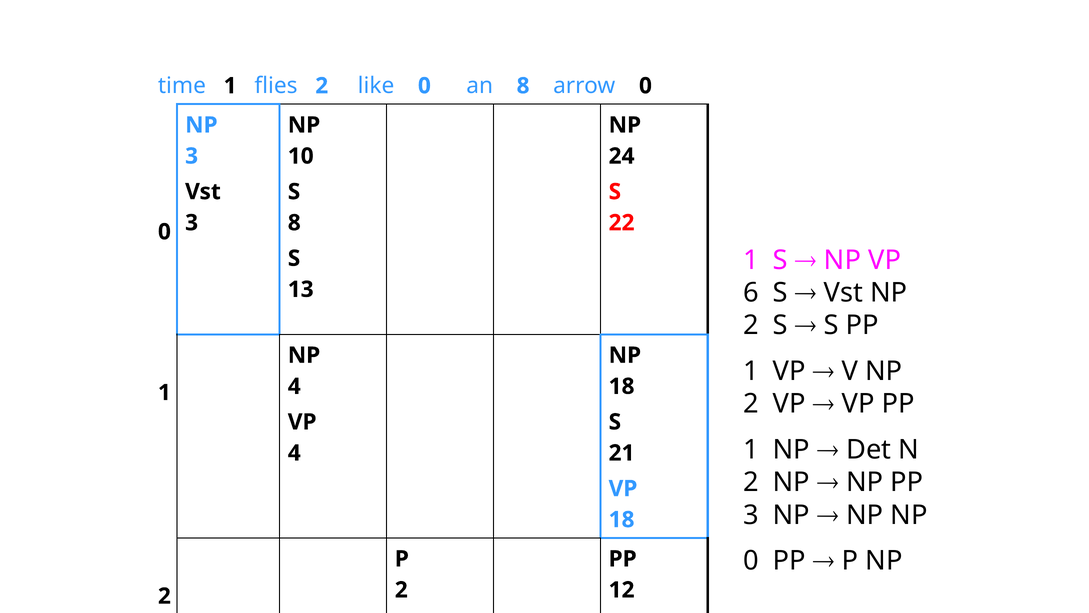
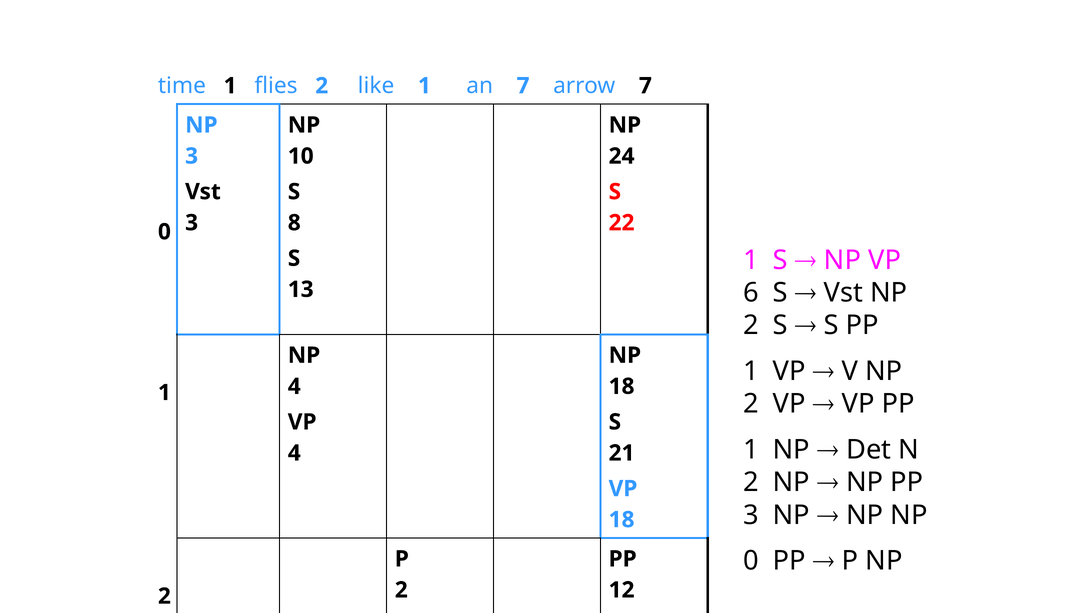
like 0: 0 -> 1 (424, 86)
an 8: 8 -> 7 (523, 86)
arrow 0: 0 -> 7 (645, 86)
